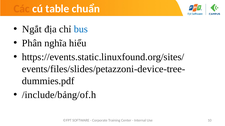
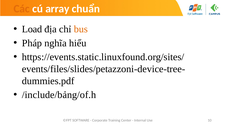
table: table -> array (57, 9)
Ngắt: Ngắt -> Load (32, 29)
bus colour: blue -> orange (81, 29)
Phân: Phân -> Pháp (32, 43)
